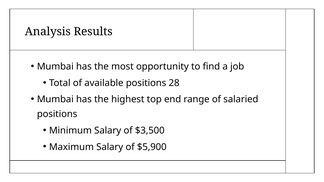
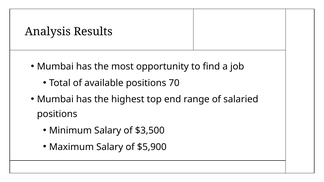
28: 28 -> 70 (174, 83)
